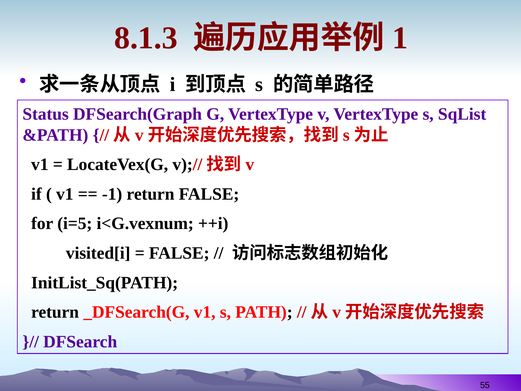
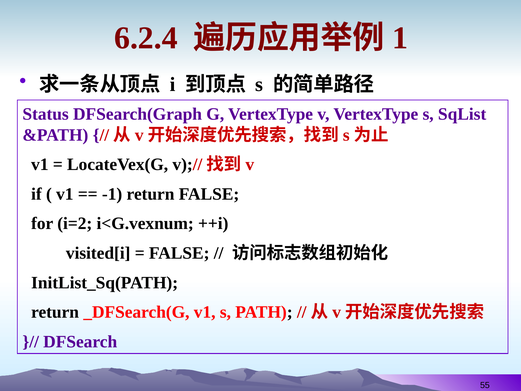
8.1.3: 8.1.3 -> 6.2.4 (146, 38)
i=5: i=5 -> i=2 (75, 223)
